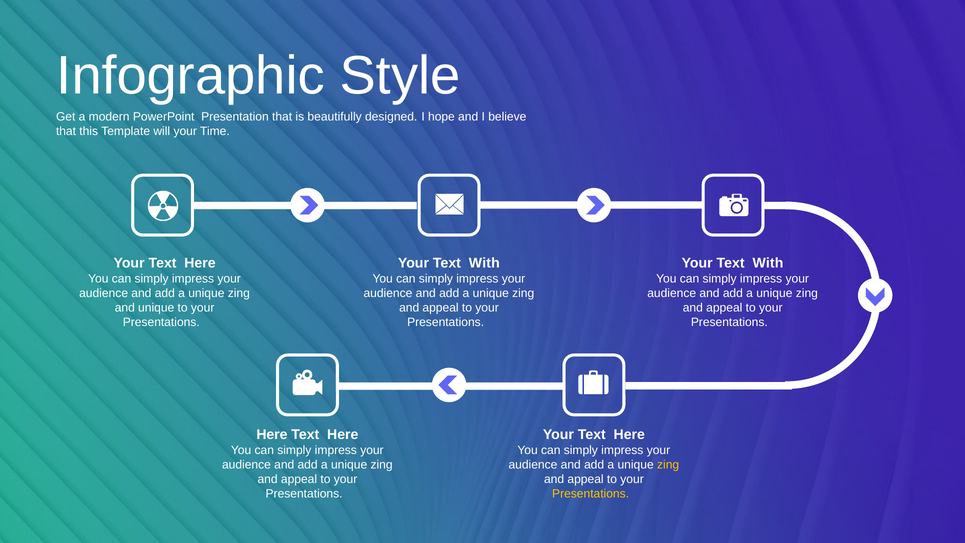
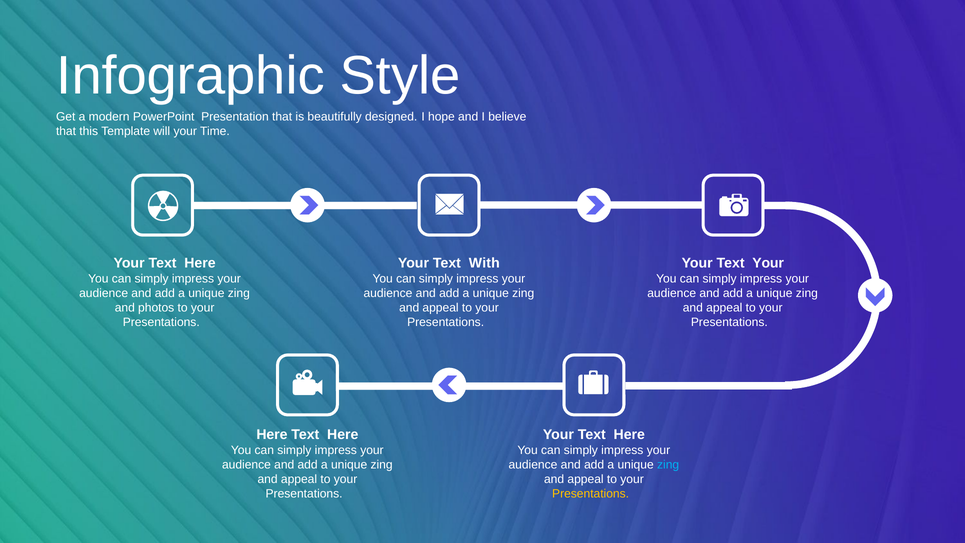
With: With -> Your (768, 263)
and unique: unique -> photos (156, 308)
zing colour: yellow -> light blue (668, 465)
